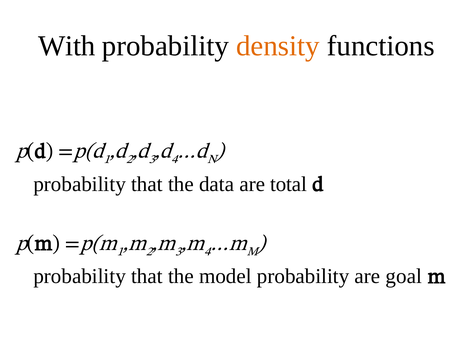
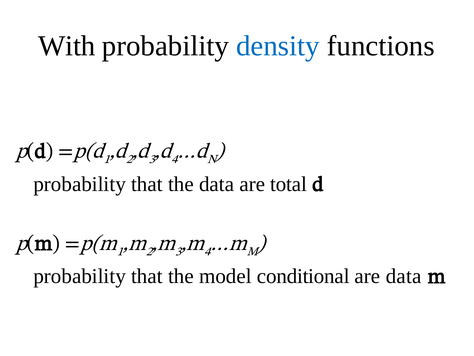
density colour: orange -> blue (278, 46)
probability: probability -> conditional (303, 276)
are goal: goal -> data (404, 276)
